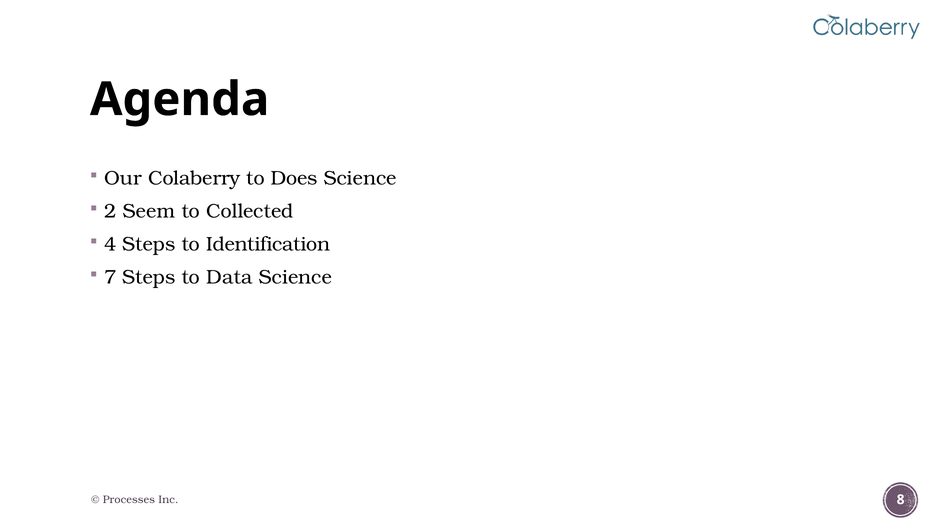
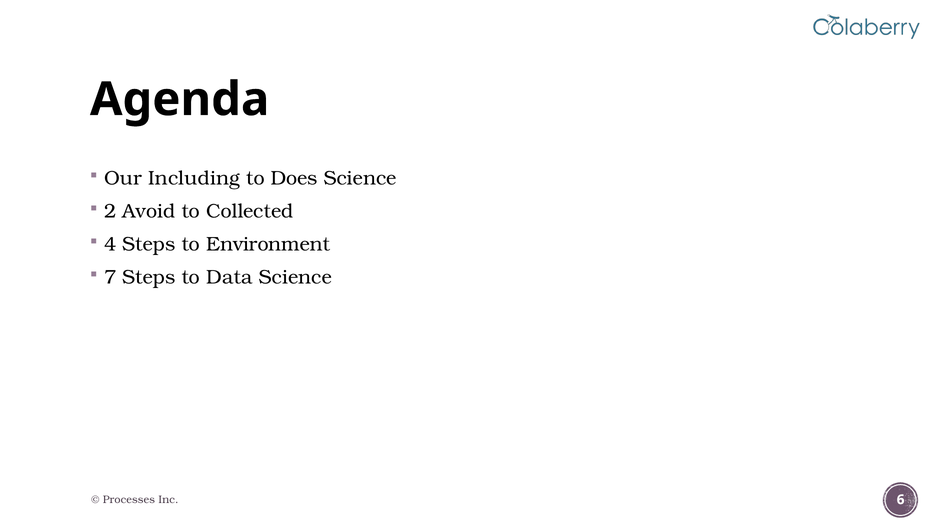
Colaberry: Colaberry -> Including (194, 178)
Seem: Seem -> Avoid (149, 211)
Identification: Identification -> Environment (268, 244)
8: 8 -> 6 (901, 500)
